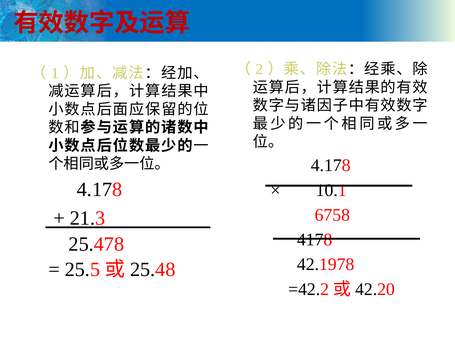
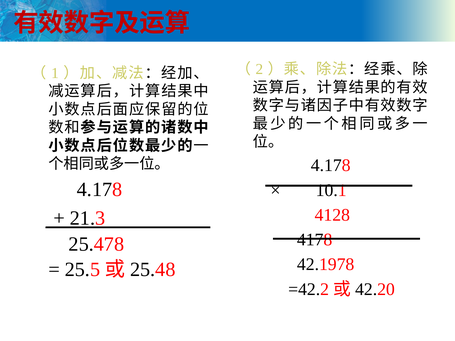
6758: 6758 -> 4128 (332, 215)
